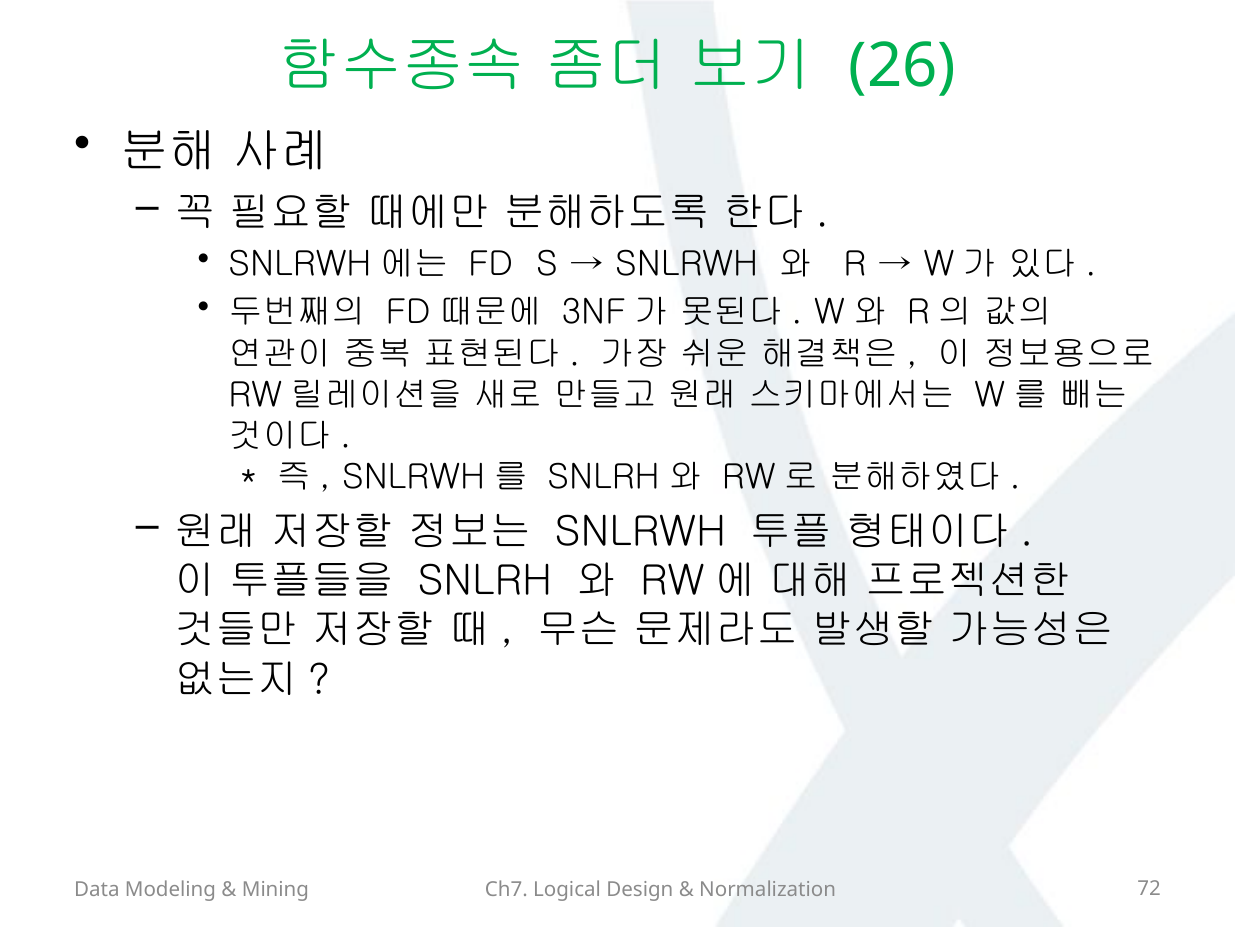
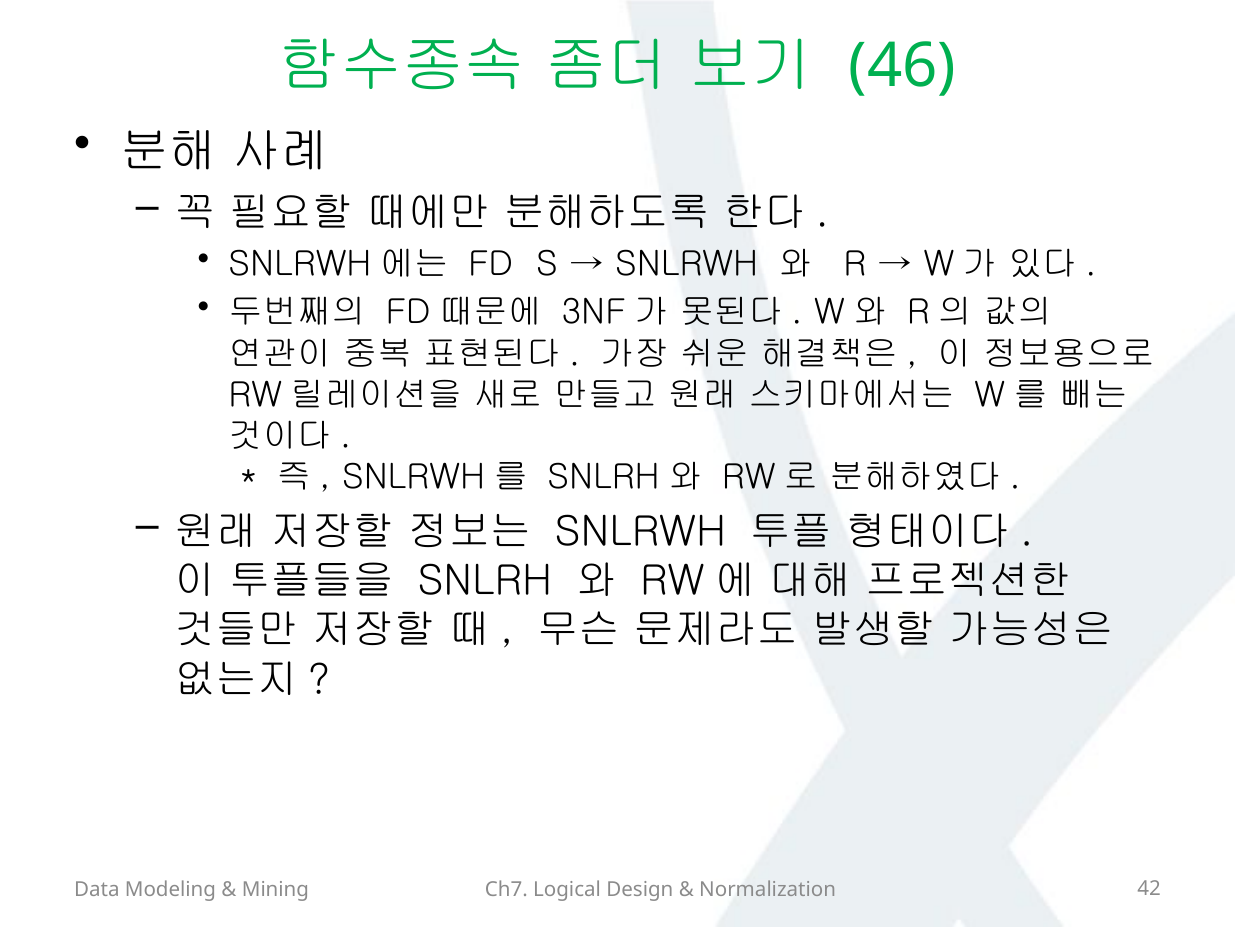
26: 26 -> 46 (903, 66)
72: 72 -> 42 (1149, 888)
